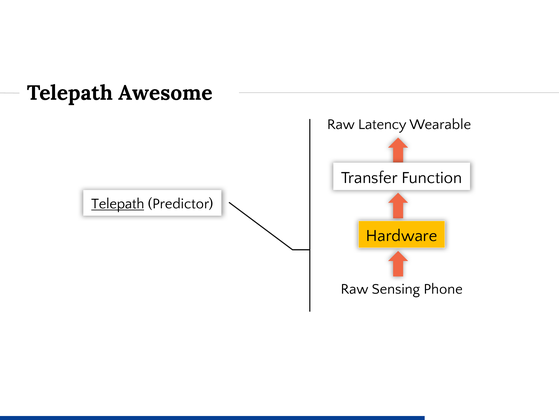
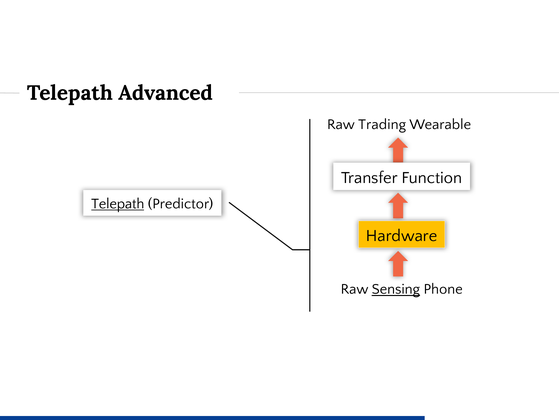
Awesome: Awesome -> Advanced (165, 93)
Latency: Latency -> Trading (382, 124)
Sensing underline: none -> present (396, 289)
